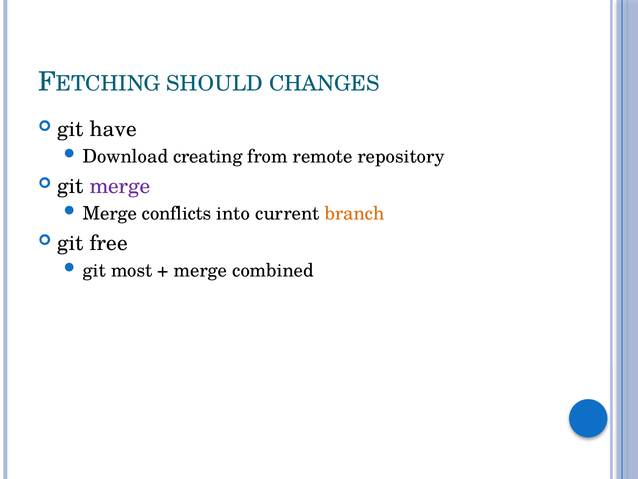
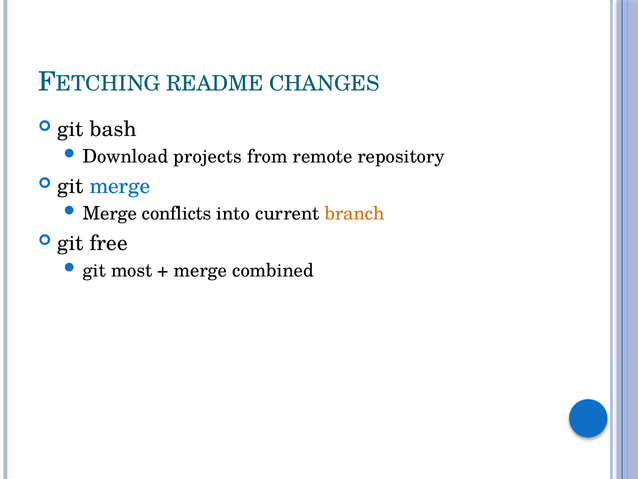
SHOULD: SHOULD -> README (215, 83)
have: have -> bash (113, 129)
creating: creating -> projects (208, 156)
merge colour: purple -> blue (120, 186)
